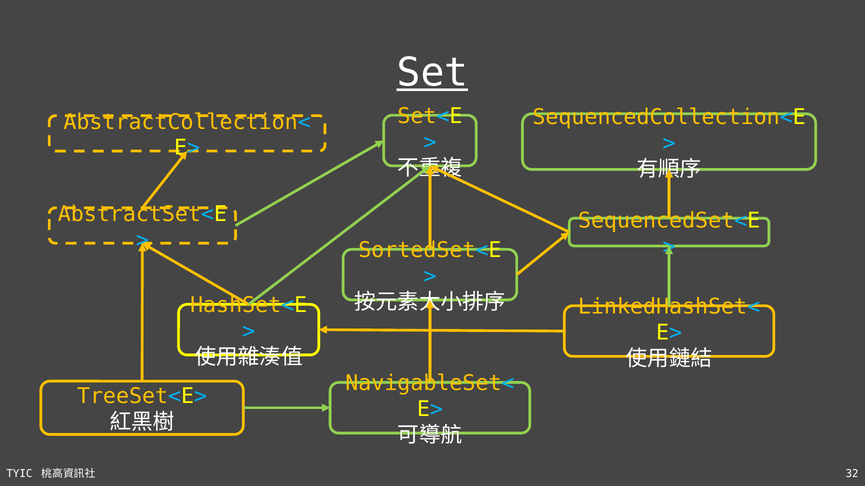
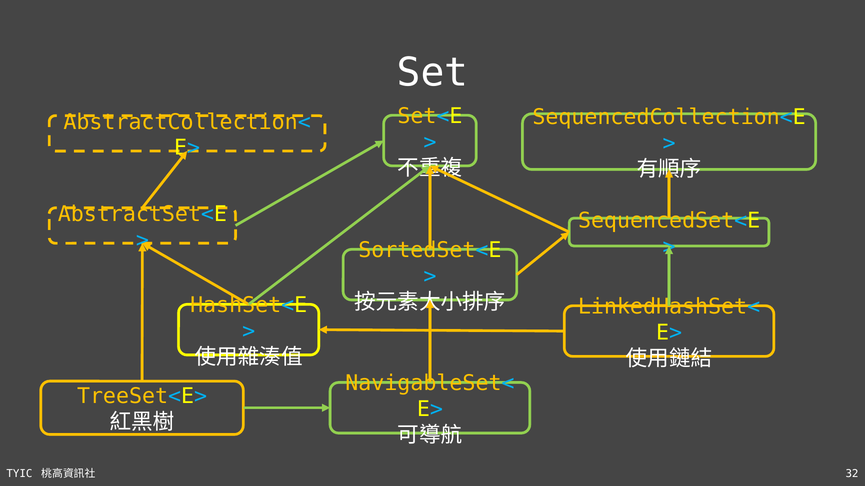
Set underline: present -> none (432, 73)
